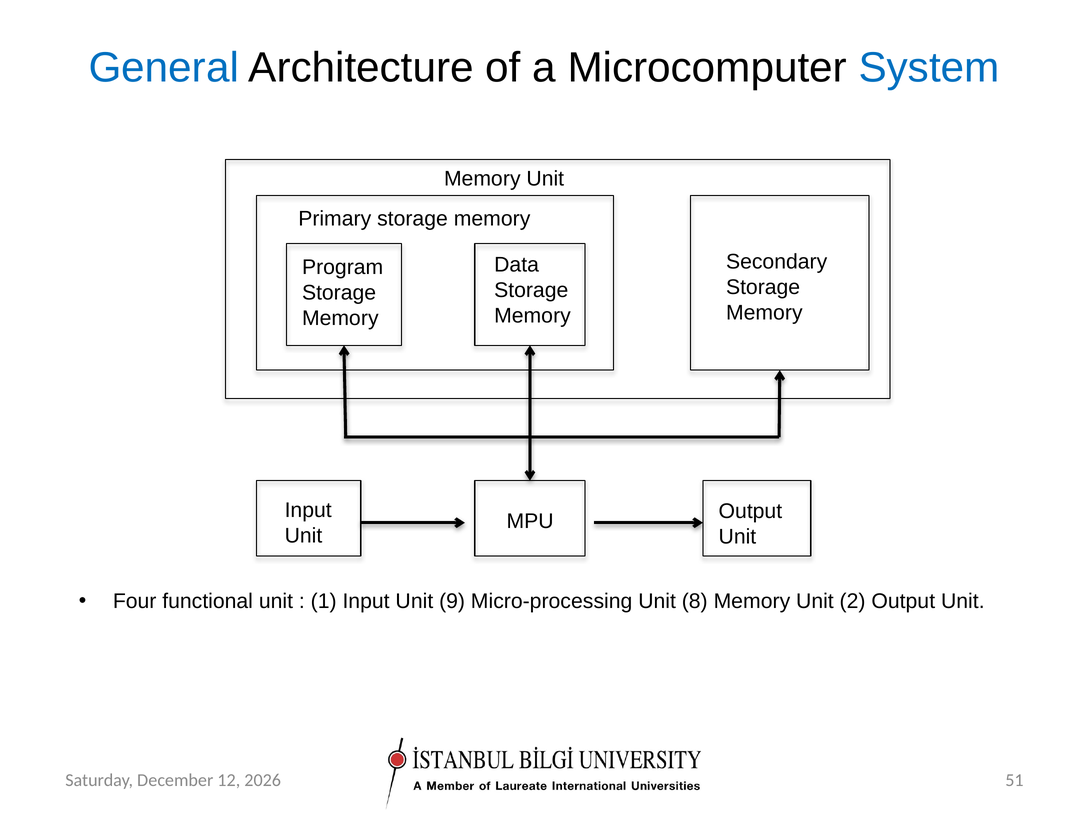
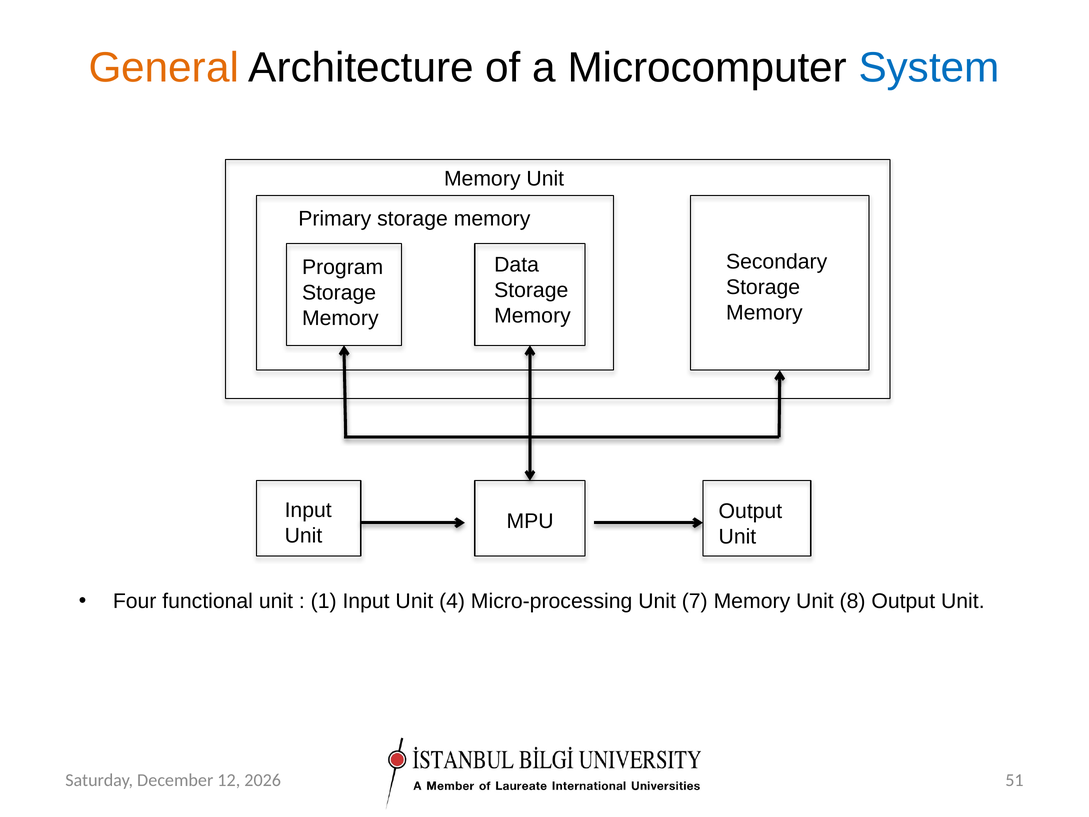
General colour: blue -> orange (164, 68)
9: 9 -> 4 (452, 601)
8: 8 -> 7 (695, 601)
2: 2 -> 8 (853, 601)
